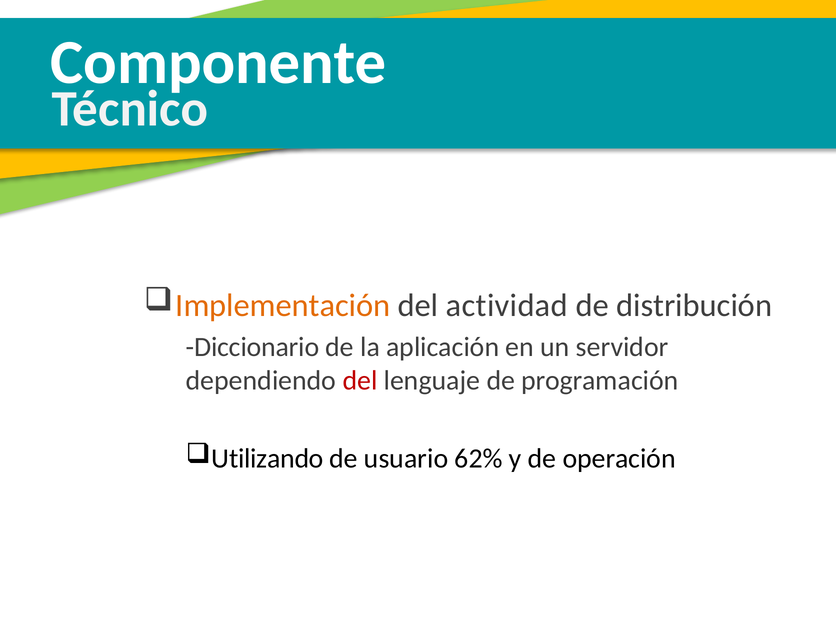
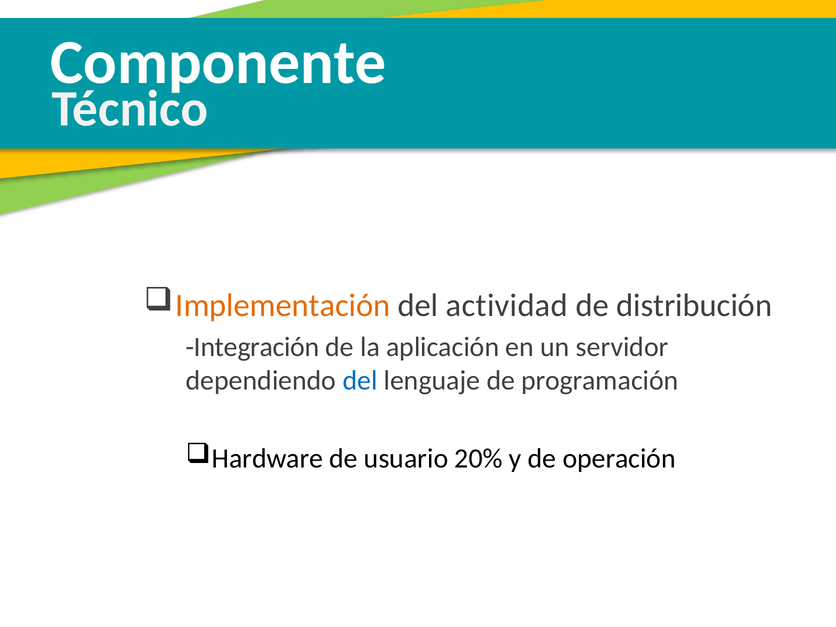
Diccionario: Diccionario -> Integración (253, 347)
del colour: red -> blue (360, 380)
Utilizando: Utilizando -> Hardware (267, 458)
62%: 62% -> 20% (479, 458)
